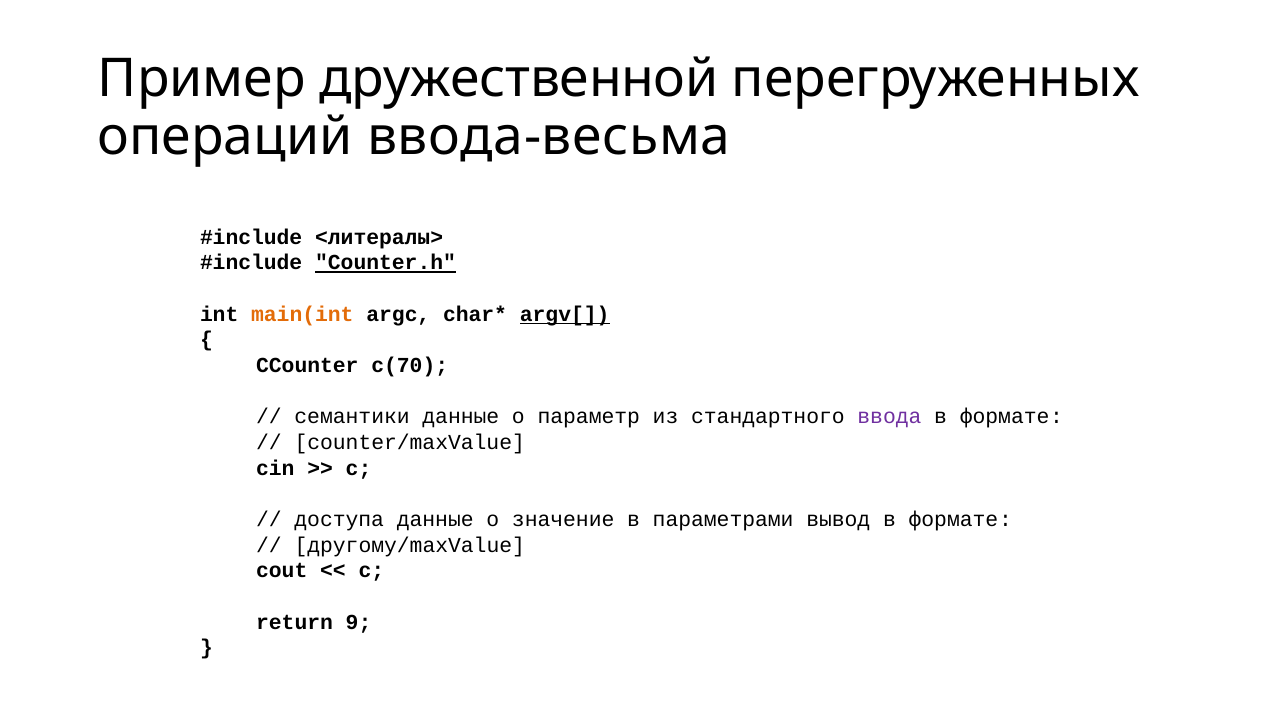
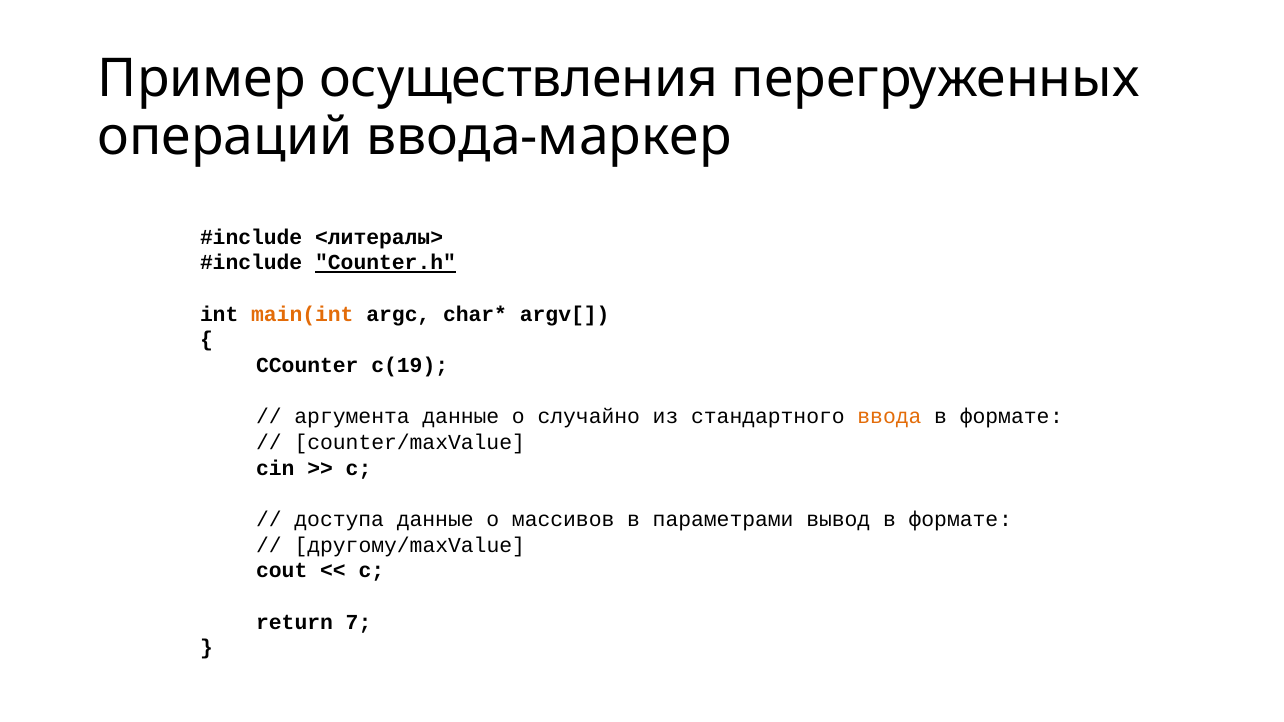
дружественной: дружественной -> осуществления (519, 79)
ввода-весьма: ввода-весьма -> ввода-маркер (549, 137)
argv[ underline: present -> none (565, 314)
c(70: c(70 -> c(19 (410, 366)
семантики: семантики -> аргумента (352, 417)
параметр: параметр -> случайно (589, 417)
ввода colour: purple -> orange (889, 417)
значение: значение -> массивов (563, 520)
9: 9 -> 7 (359, 622)
